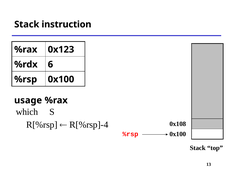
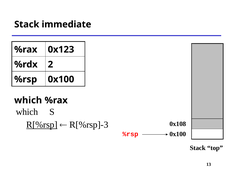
instruction: instruction -> immediate (66, 24)
6: 6 -> 2 (50, 64)
usage: usage -> which (28, 100)
R[%rsp underline: none -> present (42, 125)
R[%rsp]-4: R[%rsp]-4 -> R[%rsp]-3 (89, 125)
